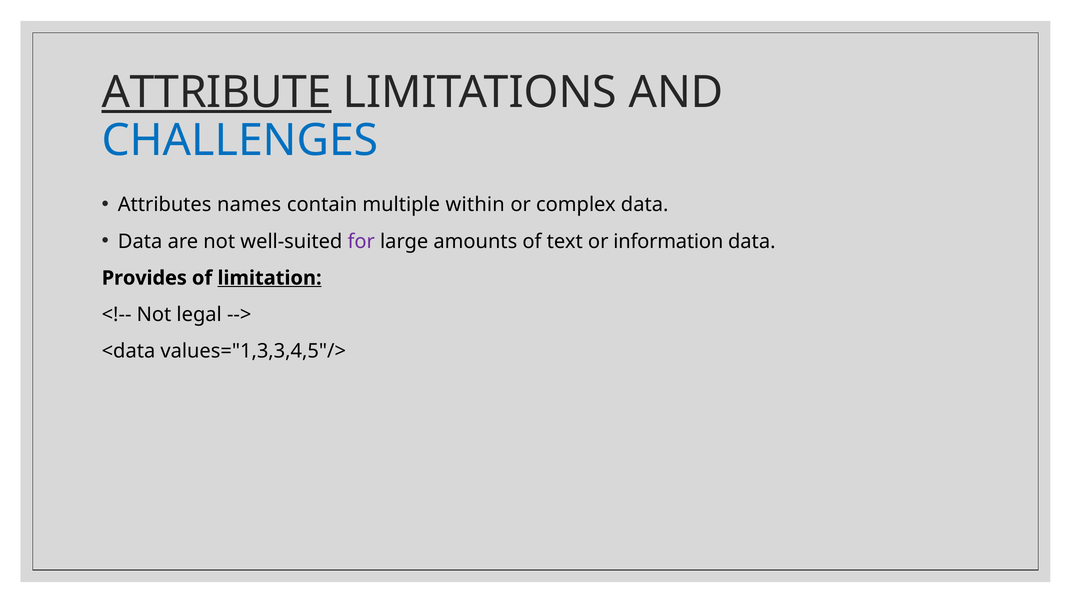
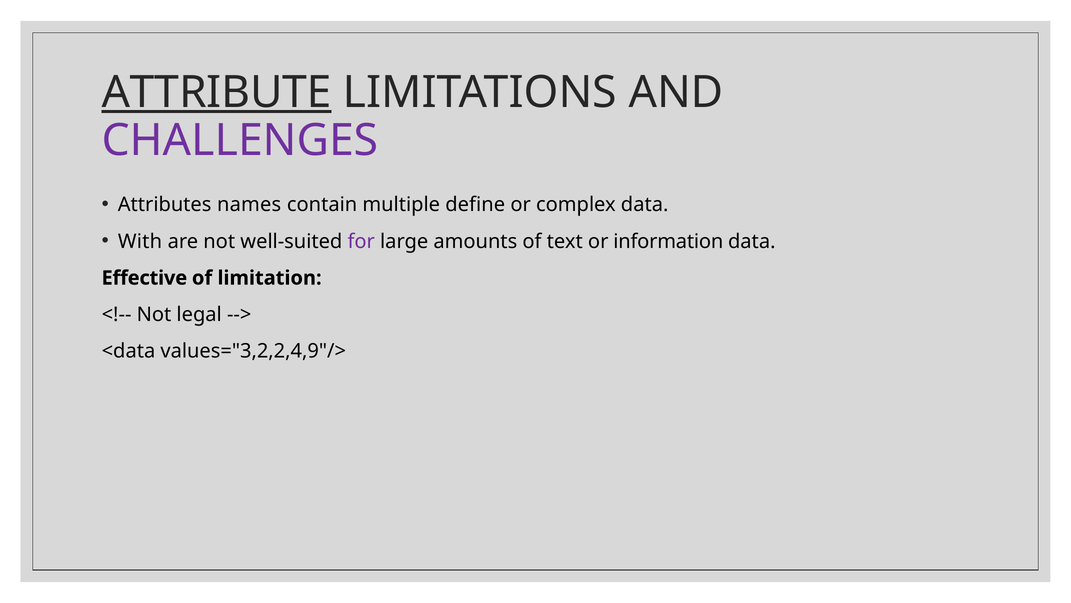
CHALLENGES colour: blue -> purple (240, 140)
within: within -> define (475, 205)
Data: Data -> With (140, 241)
Provides: Provides -> Effective (144, 278)
limitation underline: present -> none (270, 278)
values="1,3,3,4,5"/>: values="1,3,3,4,5"/> -> values="3,2,2,4,9"/> (253, 351)
